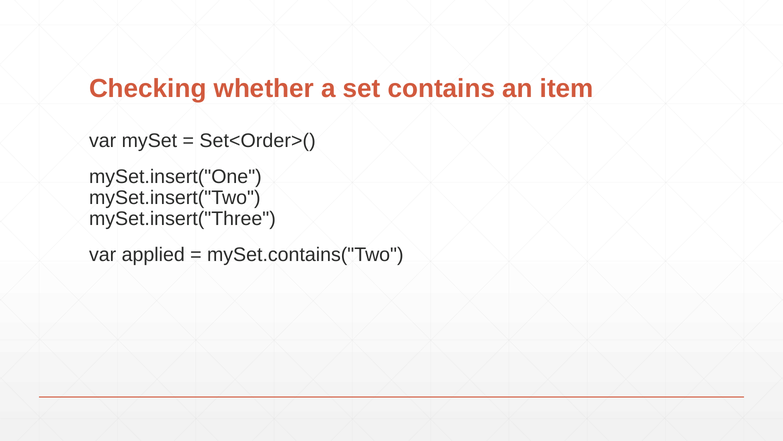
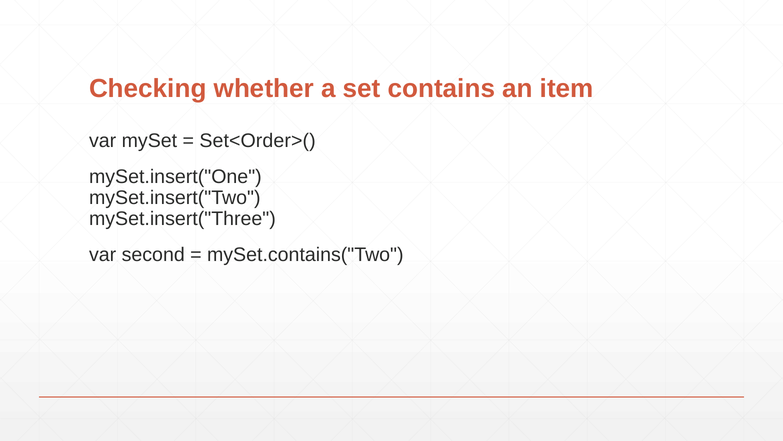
applied: applied -> second (153, 255)
